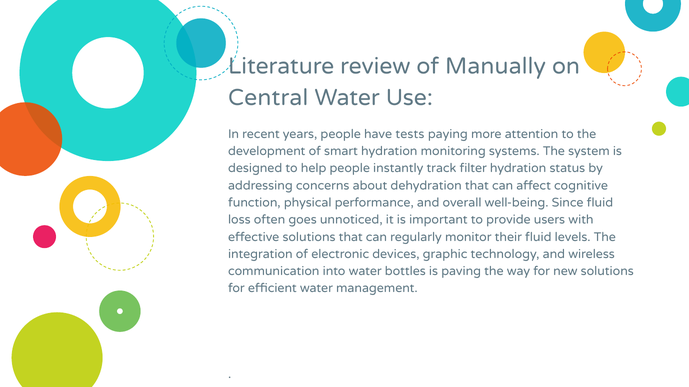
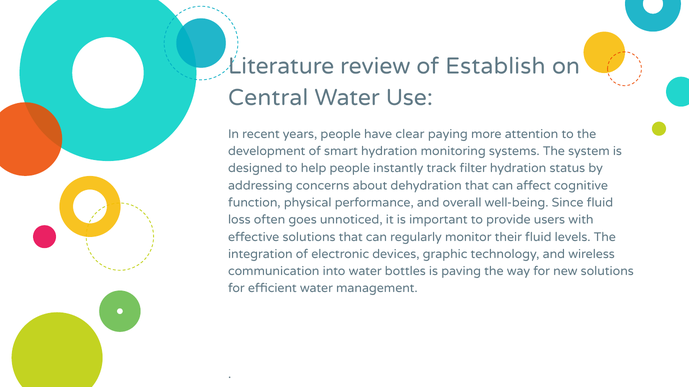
Manually: Manually -> Establish (495, 66)
tests: tests -> clear (410, 134)
